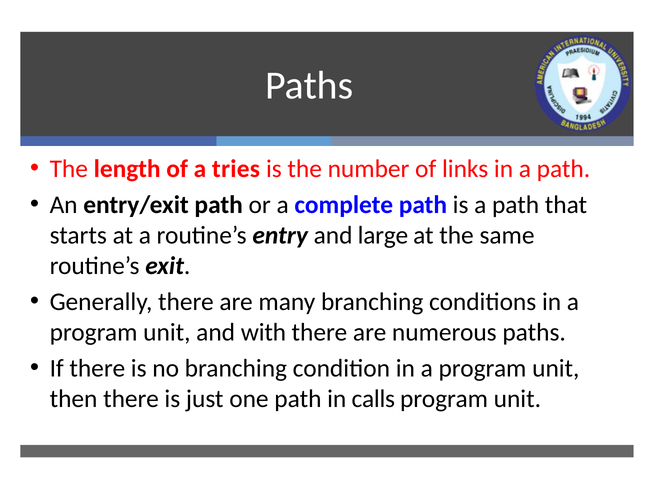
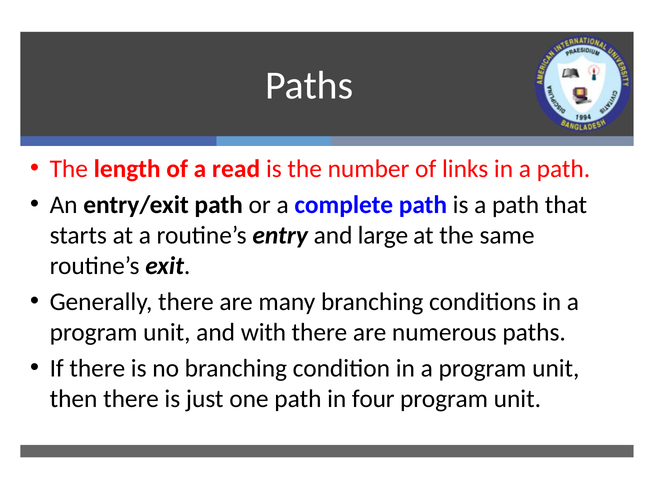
tries: tries -> read (236, 169)
calls: calls -> four (373, 399)
